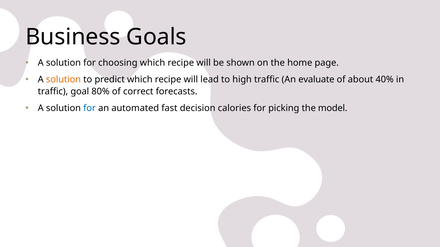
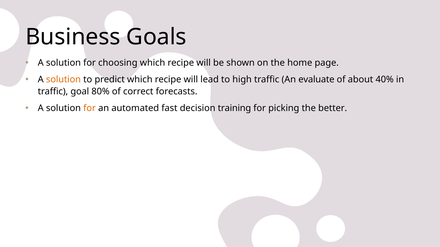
for colour: blue -> orange (90, 109)
calories: calories -> training (234, 109)
model: model -> better (333, 109)
